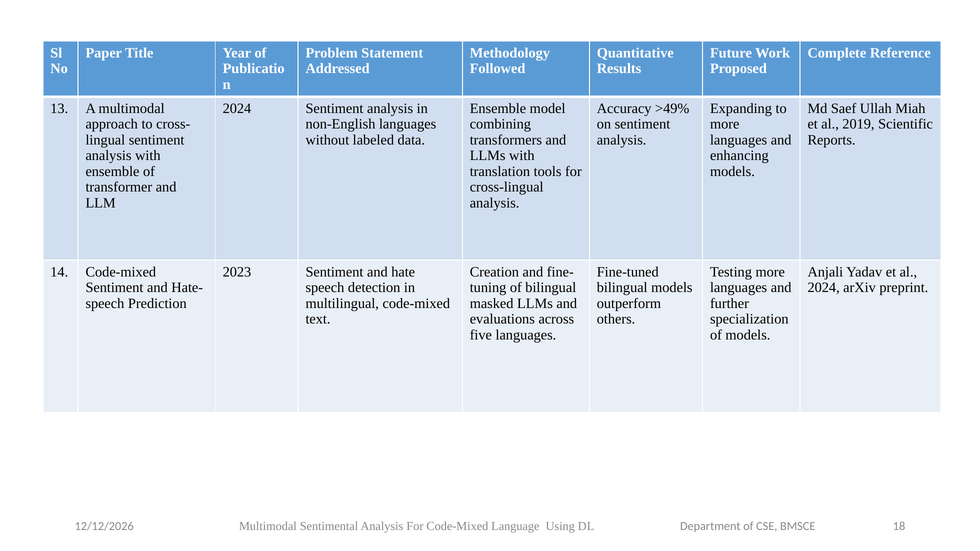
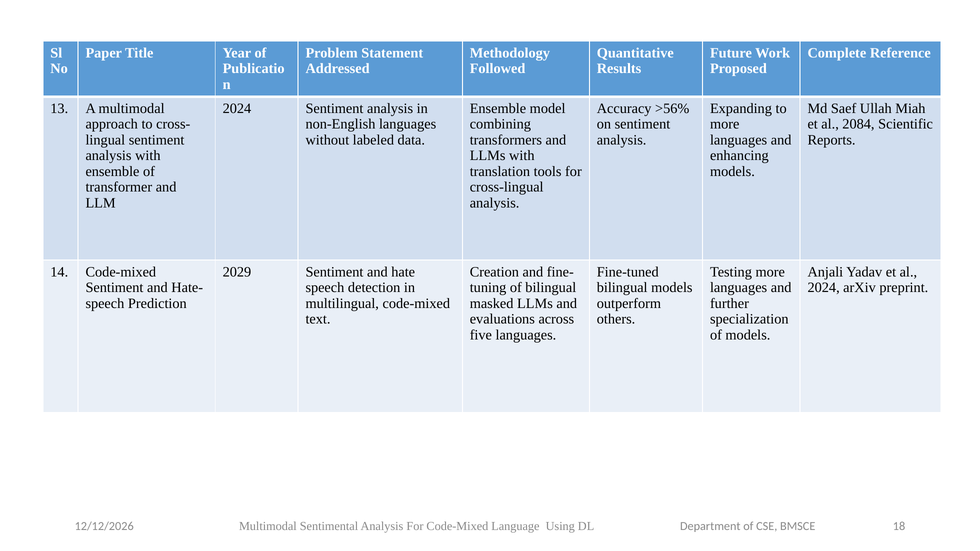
>49%: >49% -> >56% (672, 108)
2019: 2019 -> 2084 (858, 124)
2023: 2023 -> 2029 (237, 272)
